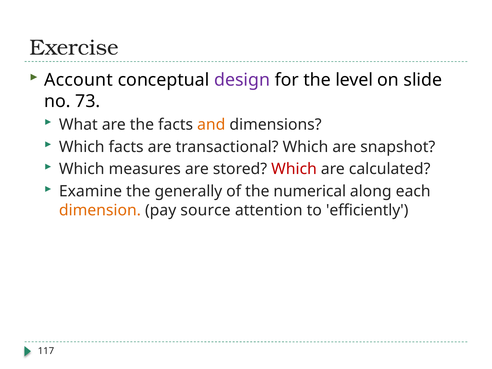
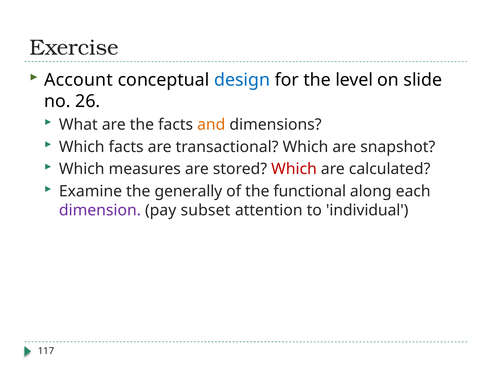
design colour: purple -> blue (242, 80)
73: 73 -> 26 (88, 101)
numerical: numerical -> functional (310, 191)
dimension colour: orange -> purple (100, 210)
source: source -> subset (205, 210)
efficiently: efficiently -> individual (367, 210)
